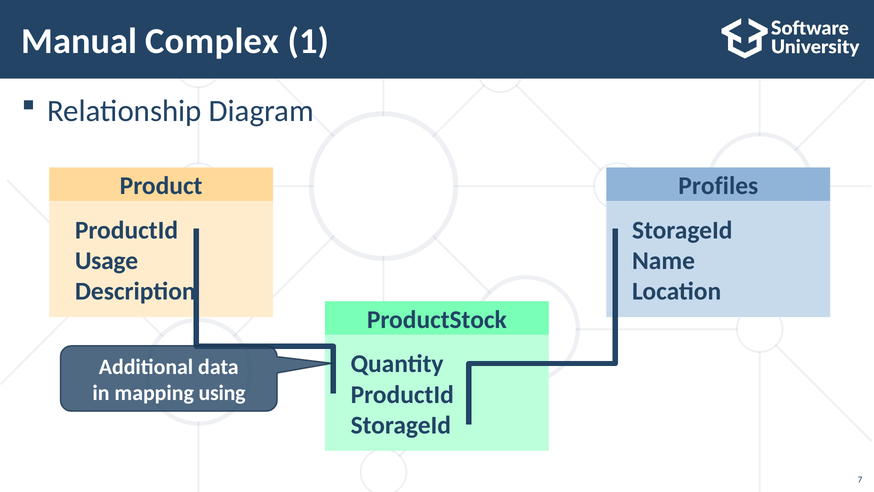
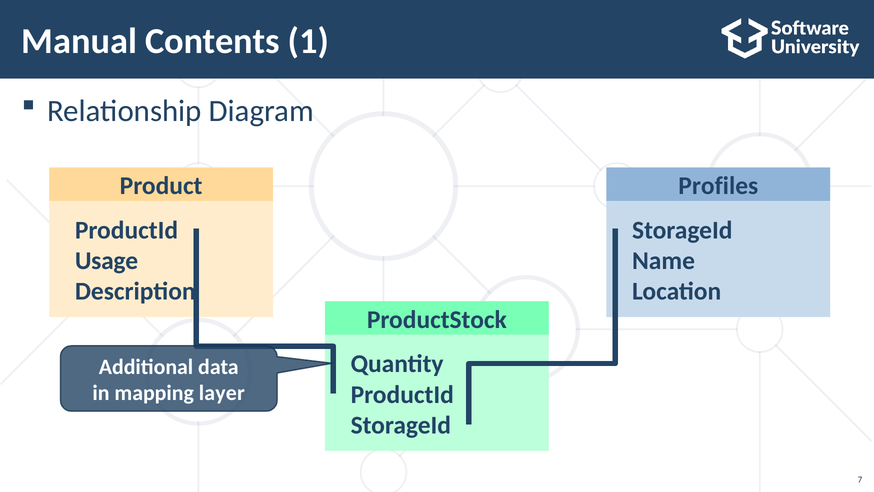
Complex: Complex -> Contents (212, 41)
using: using -> layer (222, 393)
